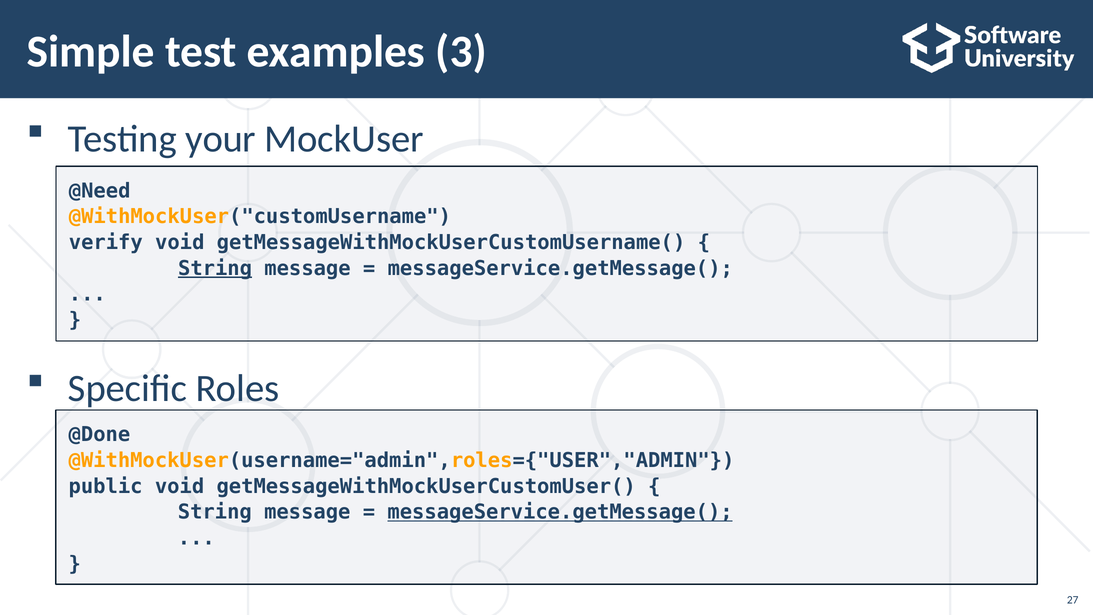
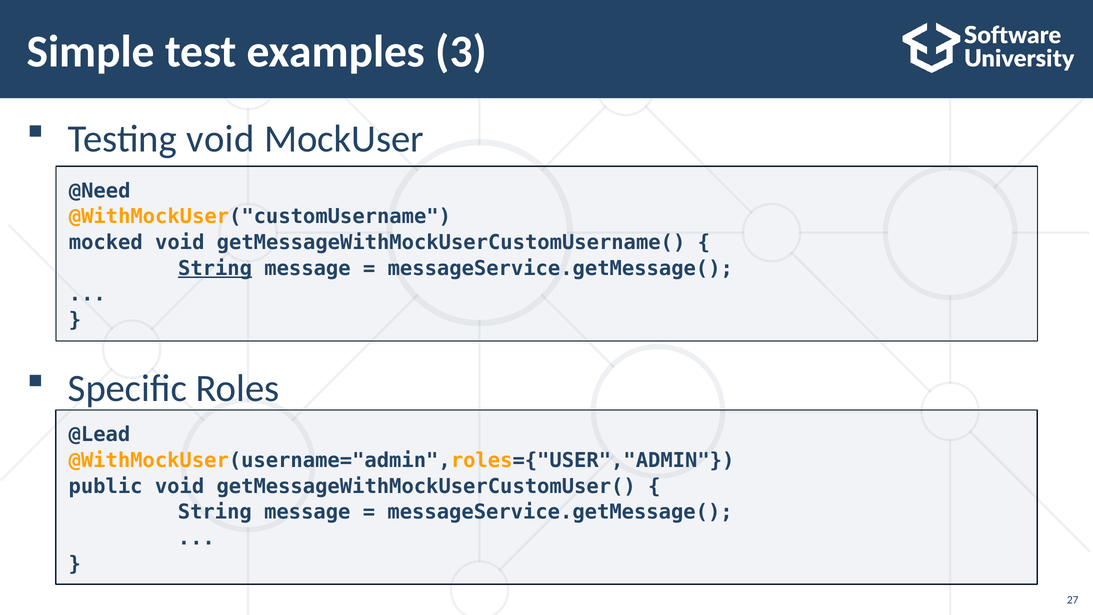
Testing your: your -> void (220, 139)
verify: verify -> mocked (106, 242)
@Done: @Done -> @Lead (99, 435)
messageService.getMessage( underline: present -> none (560, 512)
